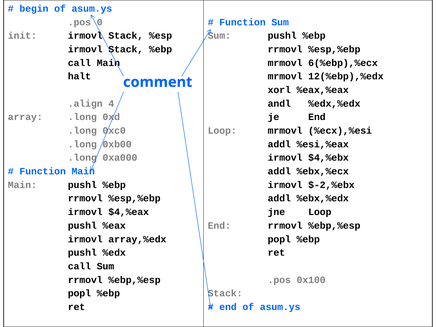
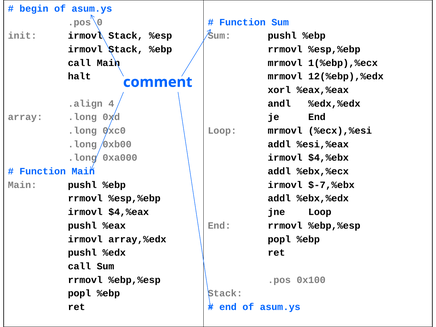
6(%ebp),%ecx: 6(%ebp),%ecx -> 1(%ebp),%ecx (343, 63)
$-2,%ebx: $-2,%ebx -> $-7,%ebx (331, 185)
